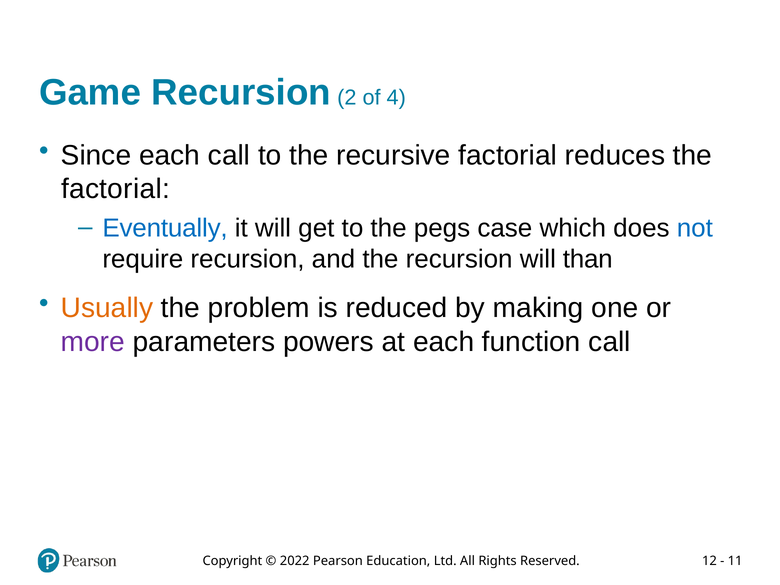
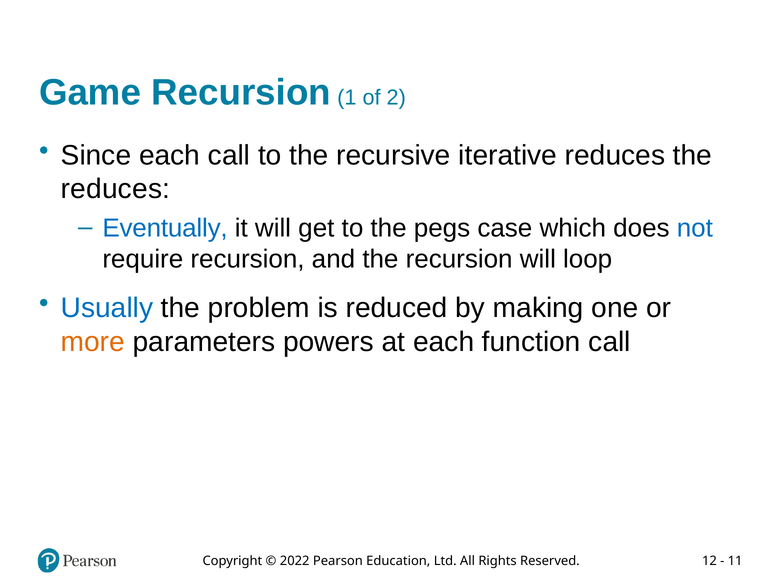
2: 2 -> 1 (347, 97)
4: 4 -> 2 (396, 97)
recursive factorial: factorial -> iterative (508, 155)
factorial: factorial -> reduces (115, 189)
than: than -> loop (588, 259)
Usually colour: orange -> blue (107, 308)
more colour: purple -> orange (93, 342)
